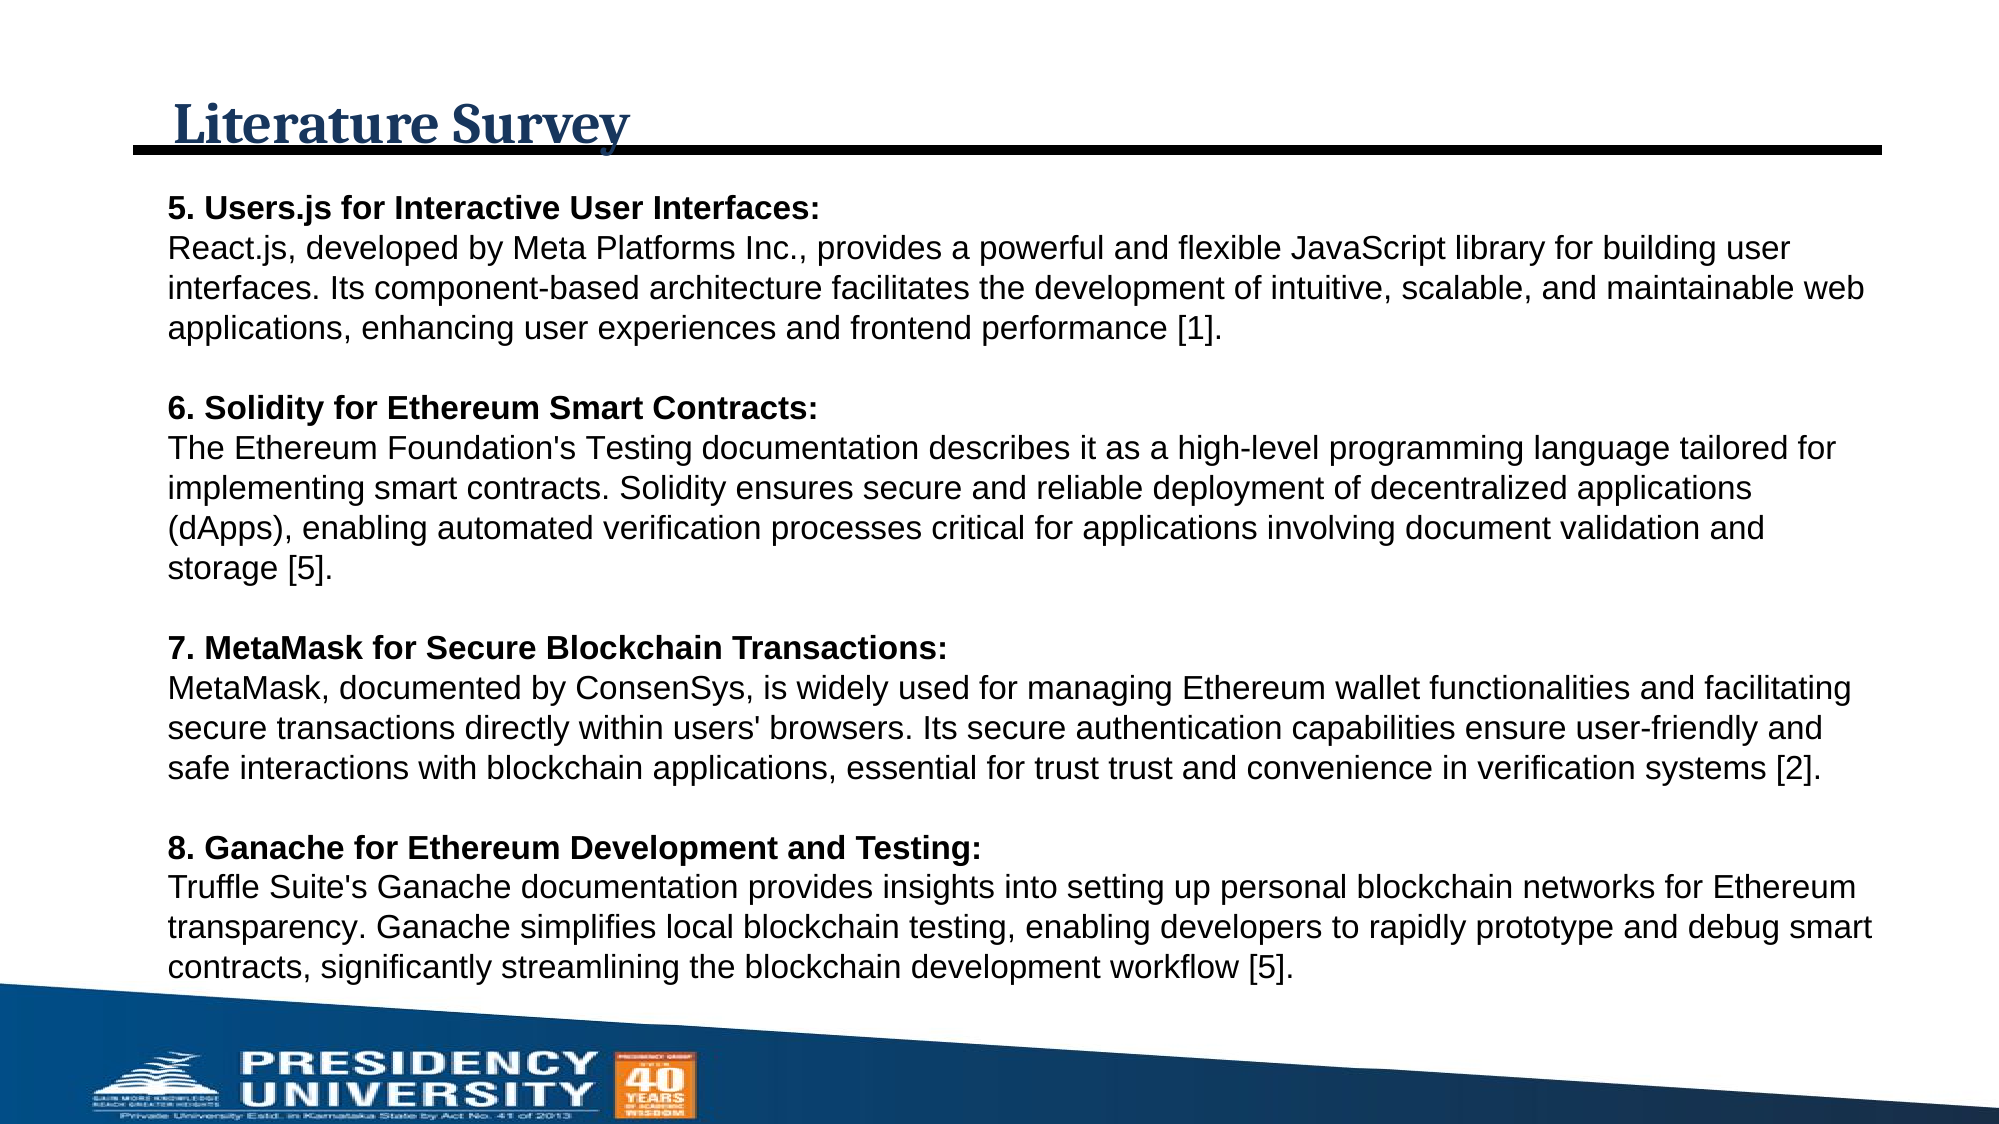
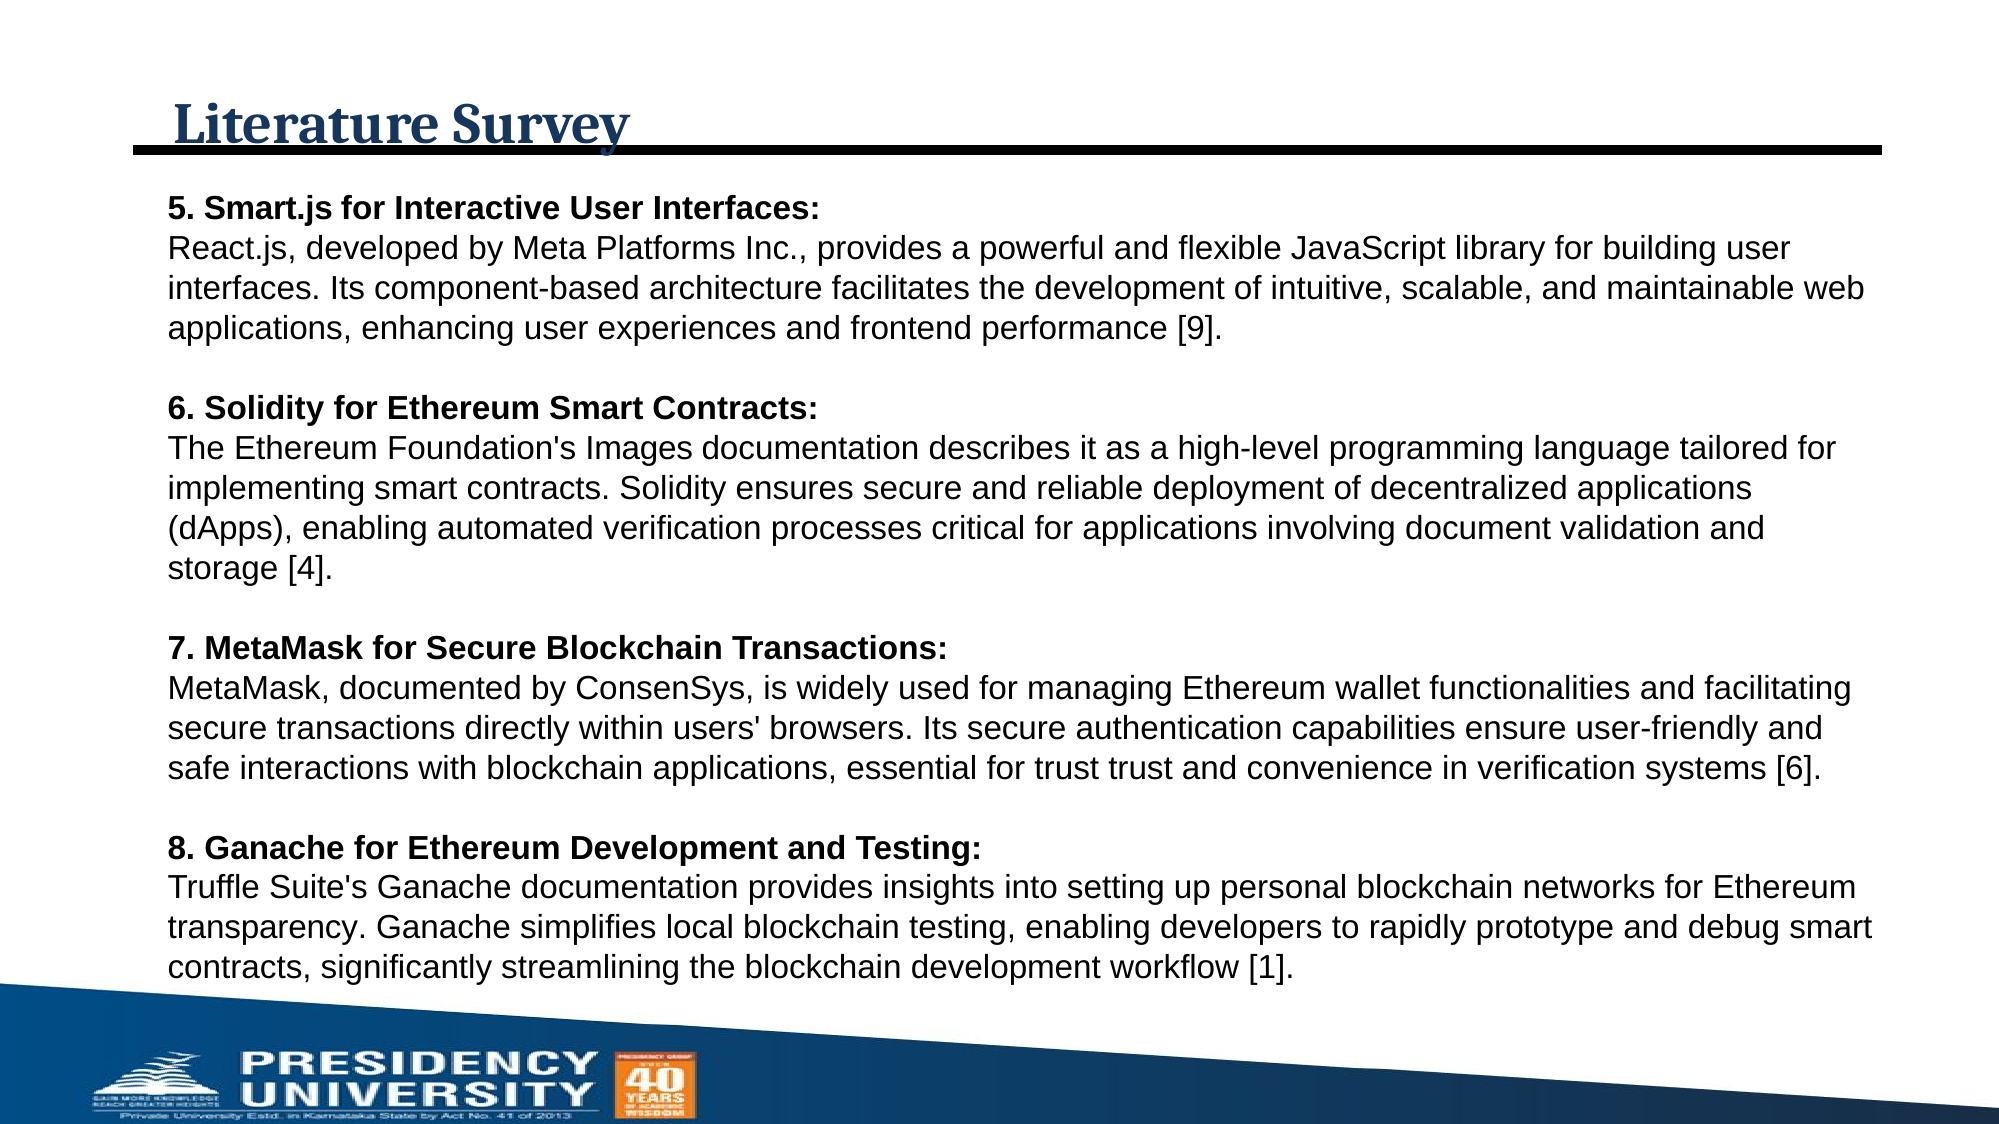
Users.js: Users.js -> Smart.js (268, 209)
1: 1 -> 9 (1200, 329)
Foundation's Testing: Testing -> Images (639, 449)
storage 5: 5 -> 4 (311, 569)
systems 2: 2 -> 6 (1799, 768)
workflow 5: 5 -> 1 (1271, 968)
